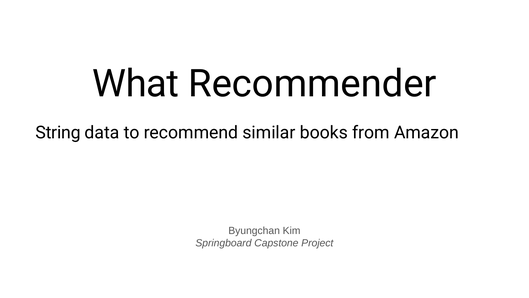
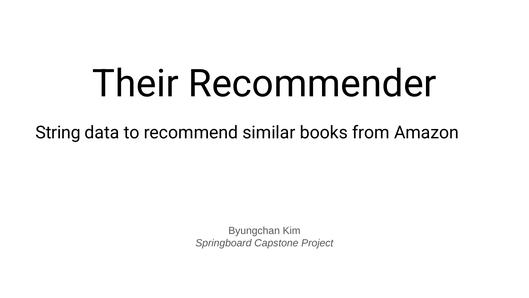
What: What -> Their (135, 84)
